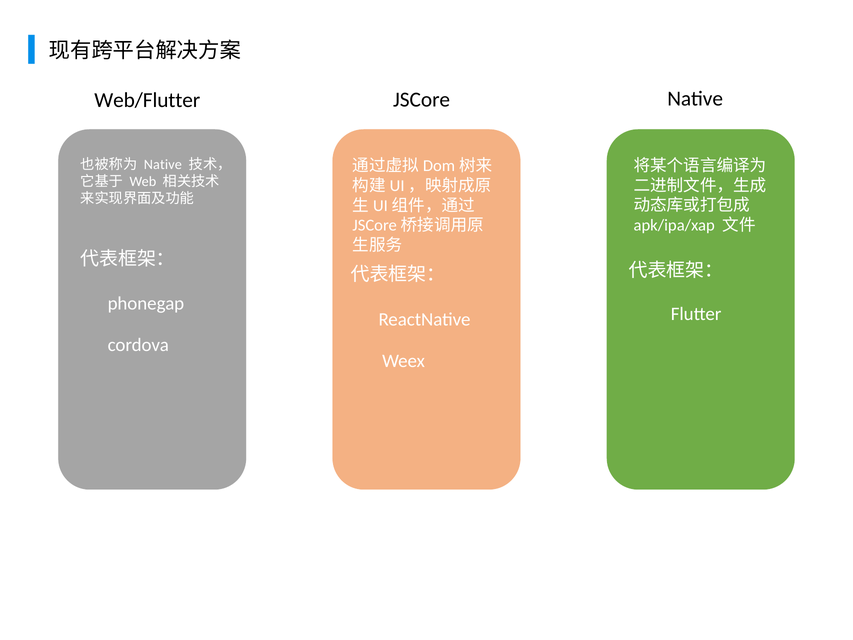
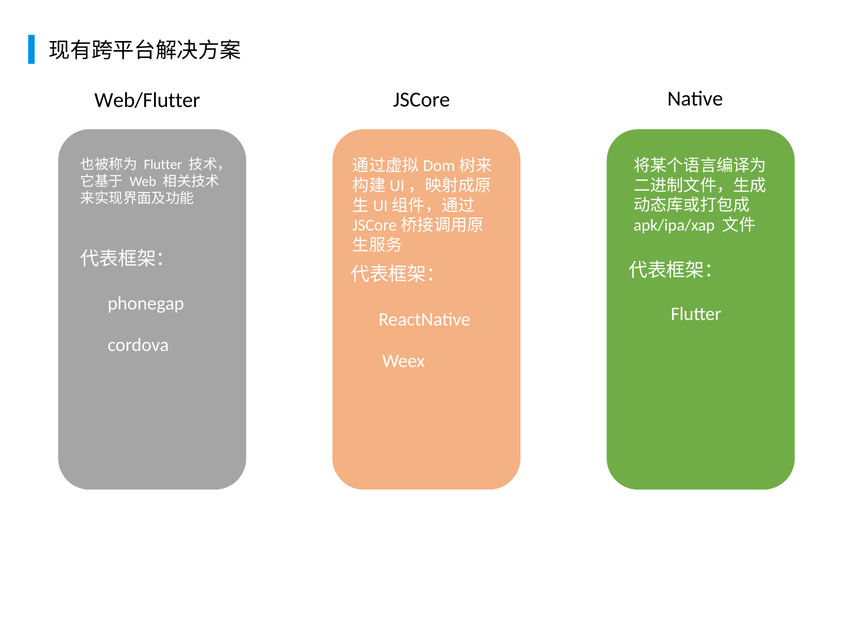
Native: Native -> Flutter (163, 164)
